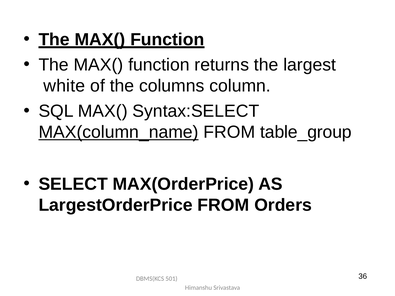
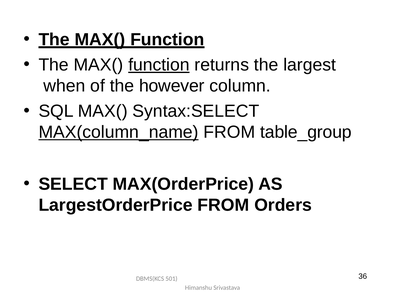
function underline: none -> present (159, 65)
white: white -> when (64, 86)
columns: columns -> however (172, 86)
